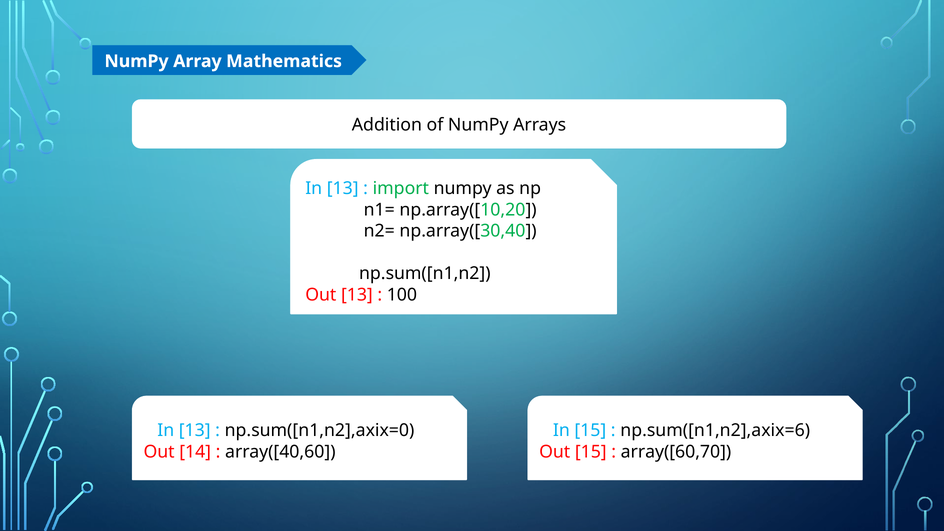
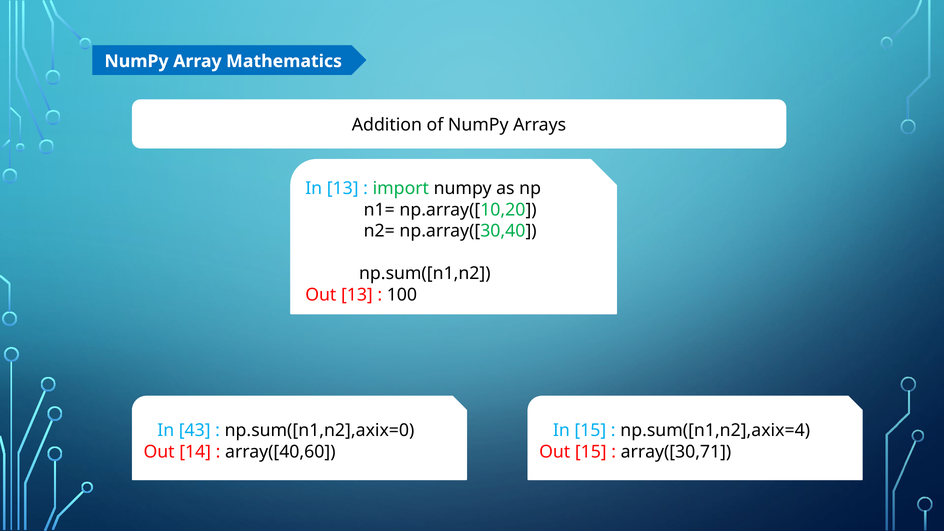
13: 13 -> 43 (195, 431)
np.sum([n1,n2],axix=6: np.sum([n1,n2],axix=6 -> np.sum([n1,n2],axix=4 (715, 431)
array([60,70: array([60,70 -> array([30,71 (676, 452)
